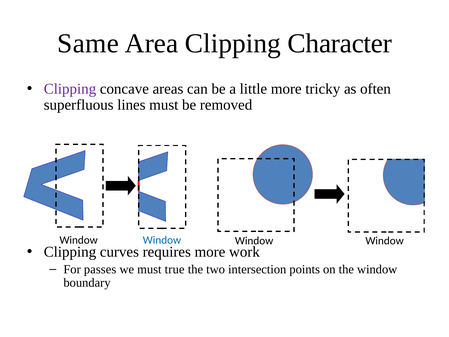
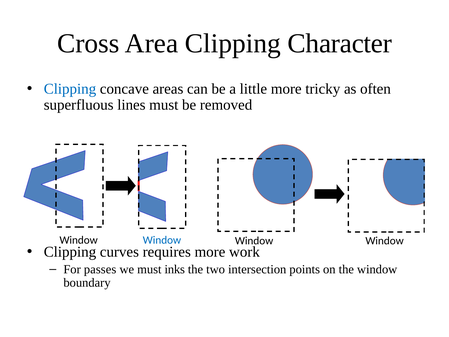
Same: Same -> Cross (88, 43)
Clipping colour: purple -> blue (70, 89)
true: true -> inks (175, 269)
